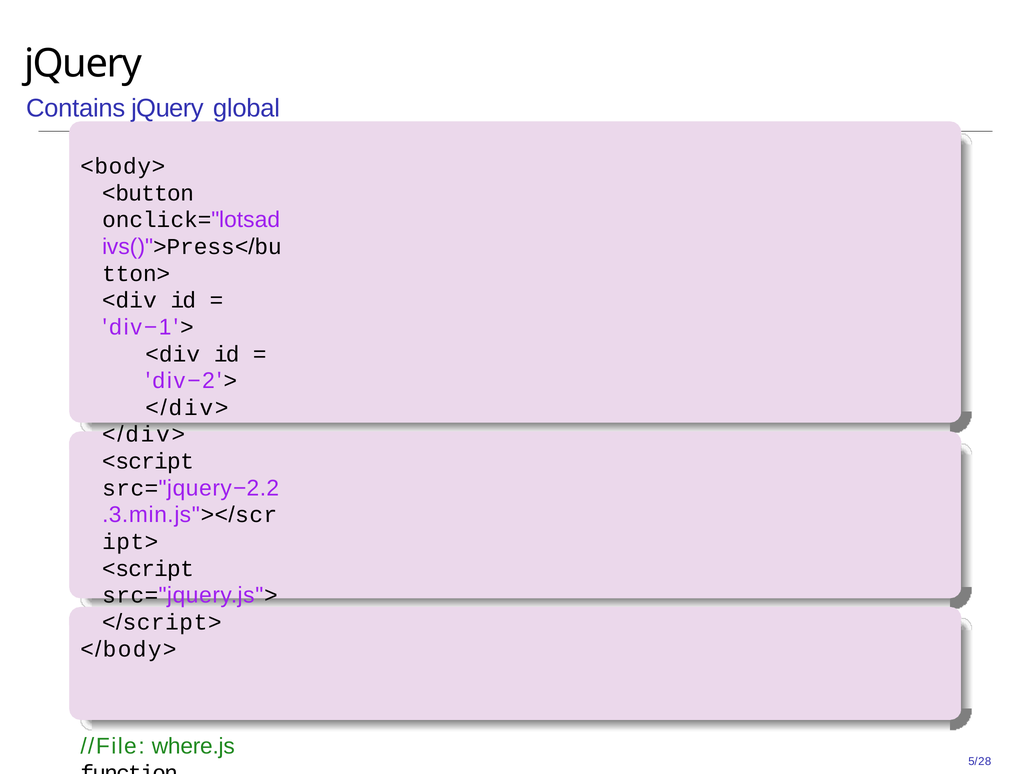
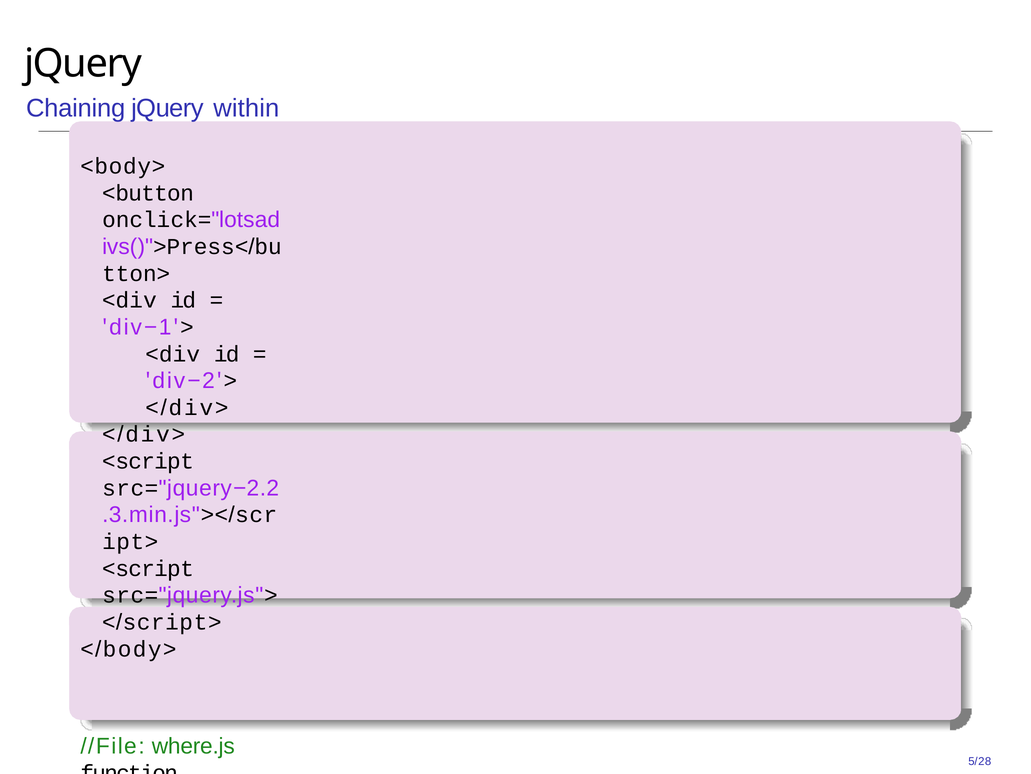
Contains: Contains -> Chaining (76, 108)
global: global -> within (246, 108)
